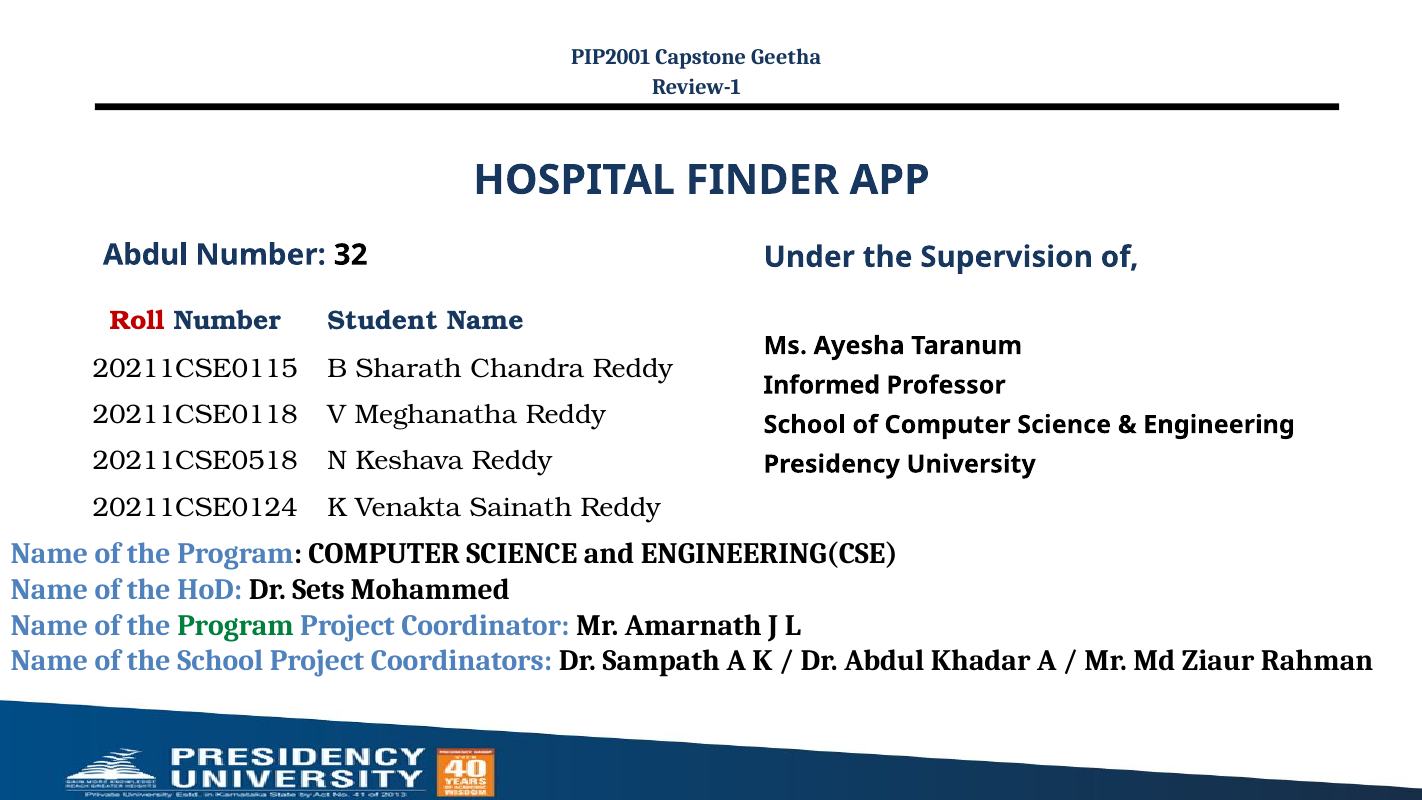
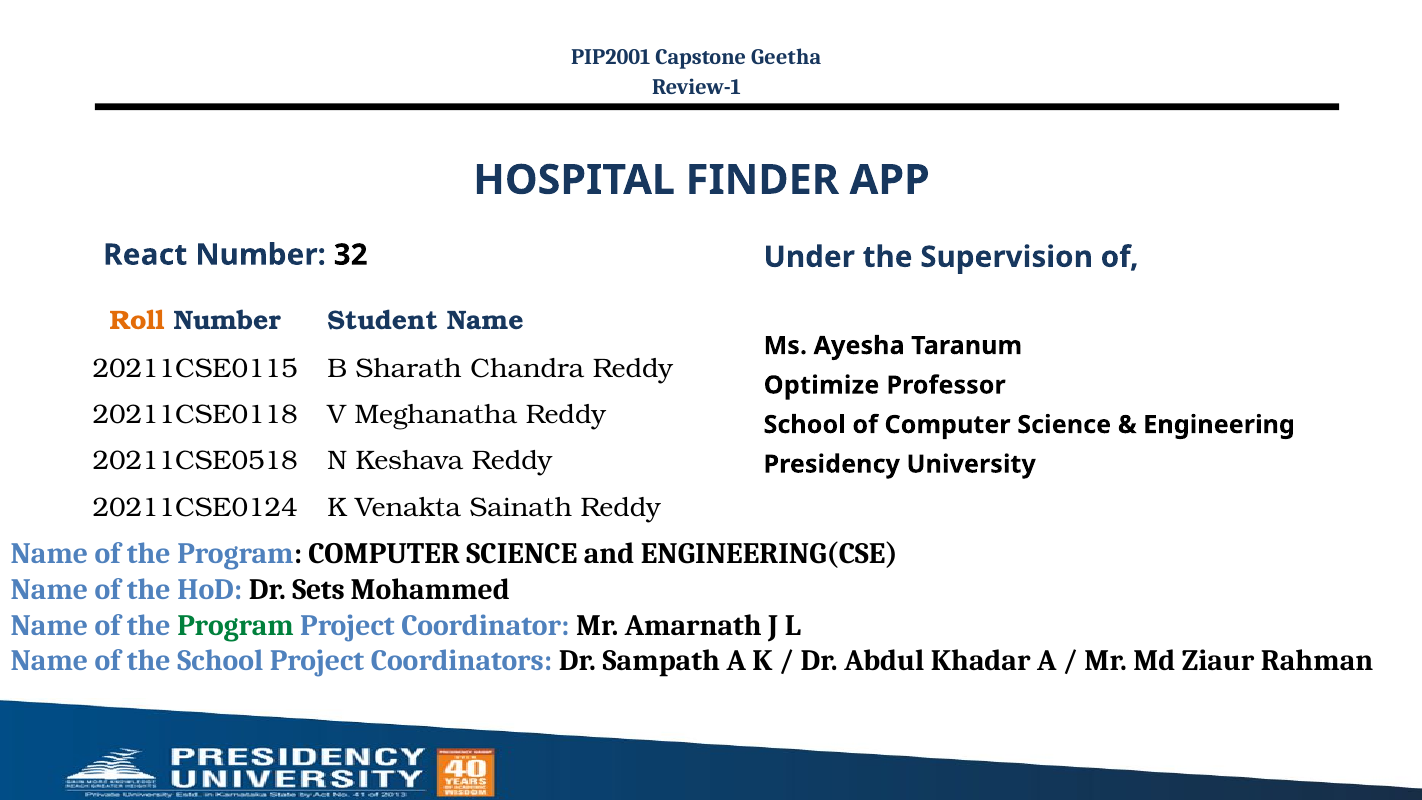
Abdul: Abdul -> React (145, 255)
Roll colour: red -> orange (137, 321)
Informed: Informed -> Optimize (822, 385)
